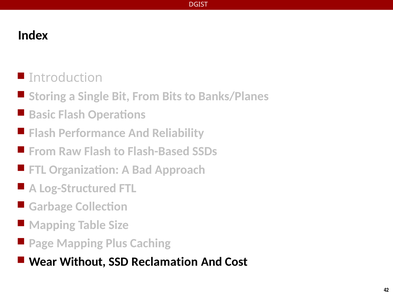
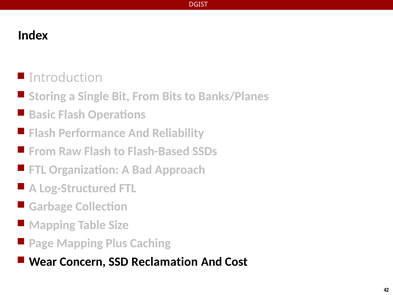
Without: Without -> Concern (83, 261)
